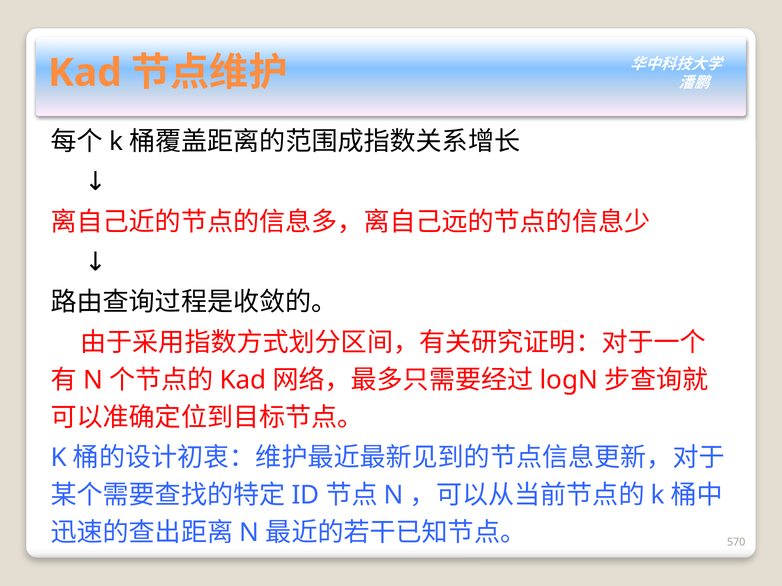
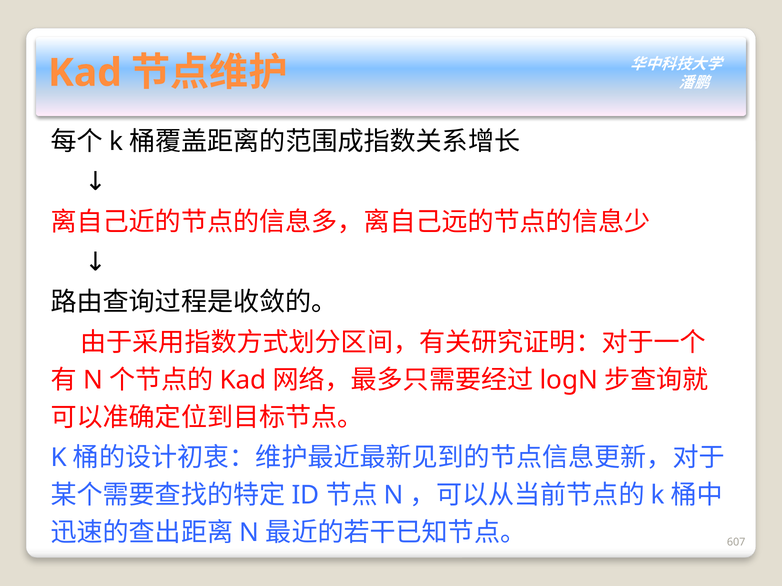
570: 570 -> 607 (736, 543)
